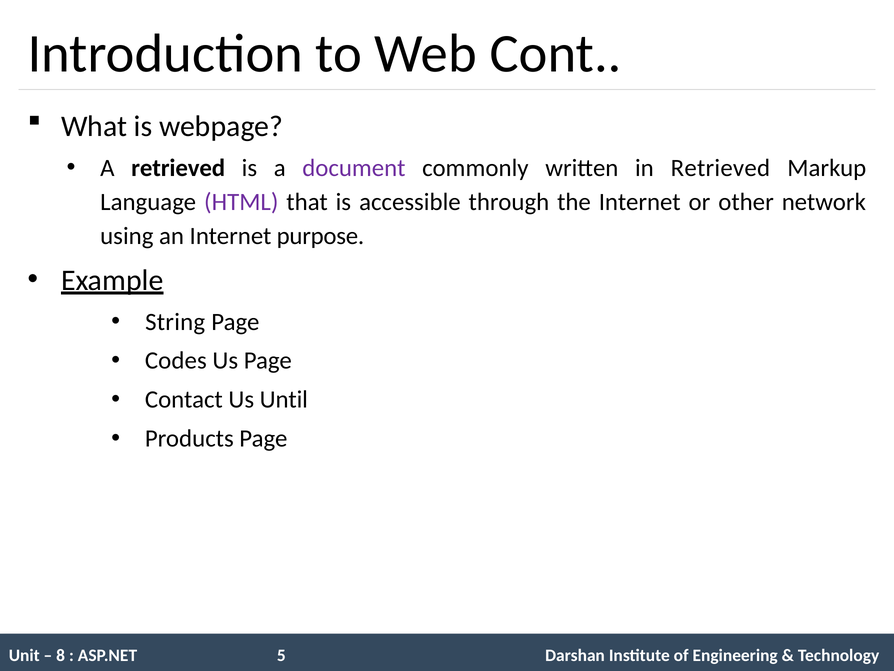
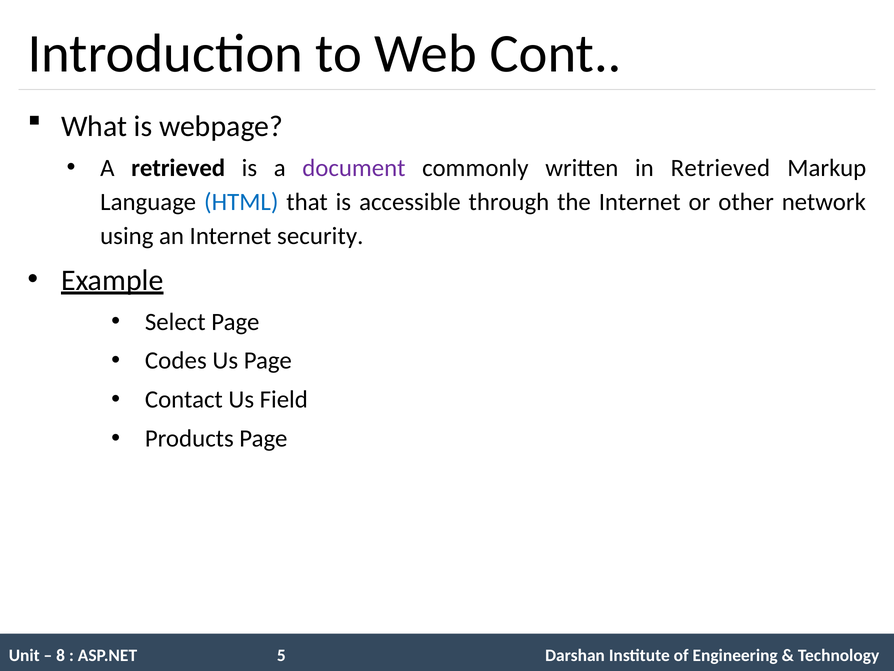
HTML colour: purple -> blue (241, 202)
purpose: purpose -> security (320, 236)
String: String -> Select (175, 322)
Until: Until -> Field (284, 399)
